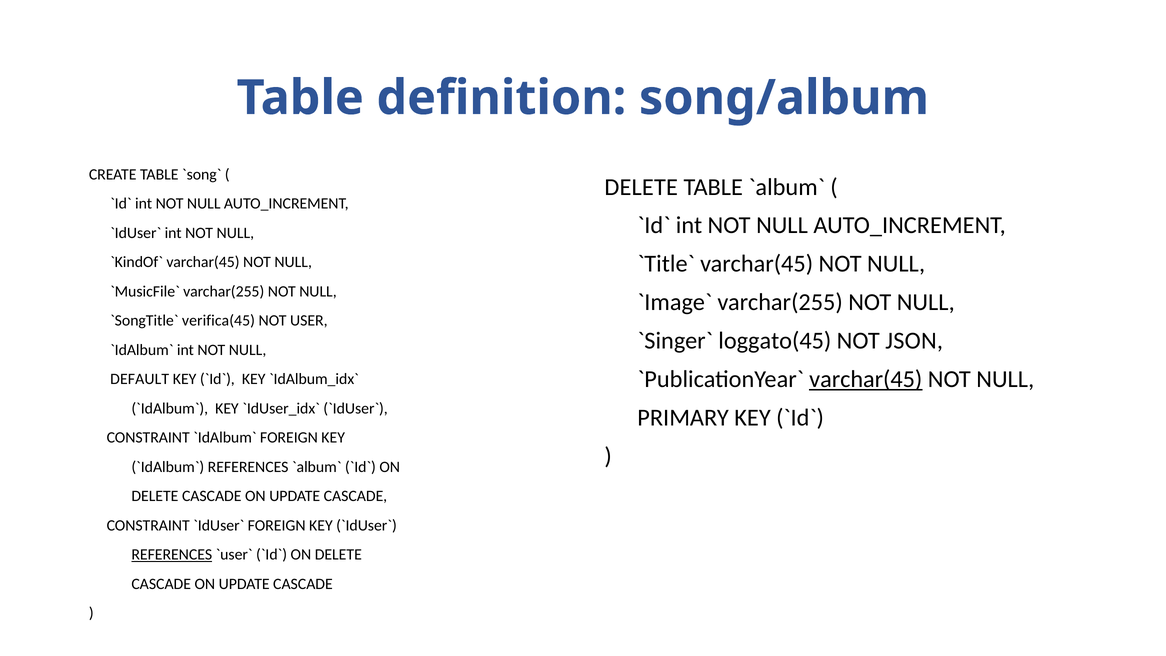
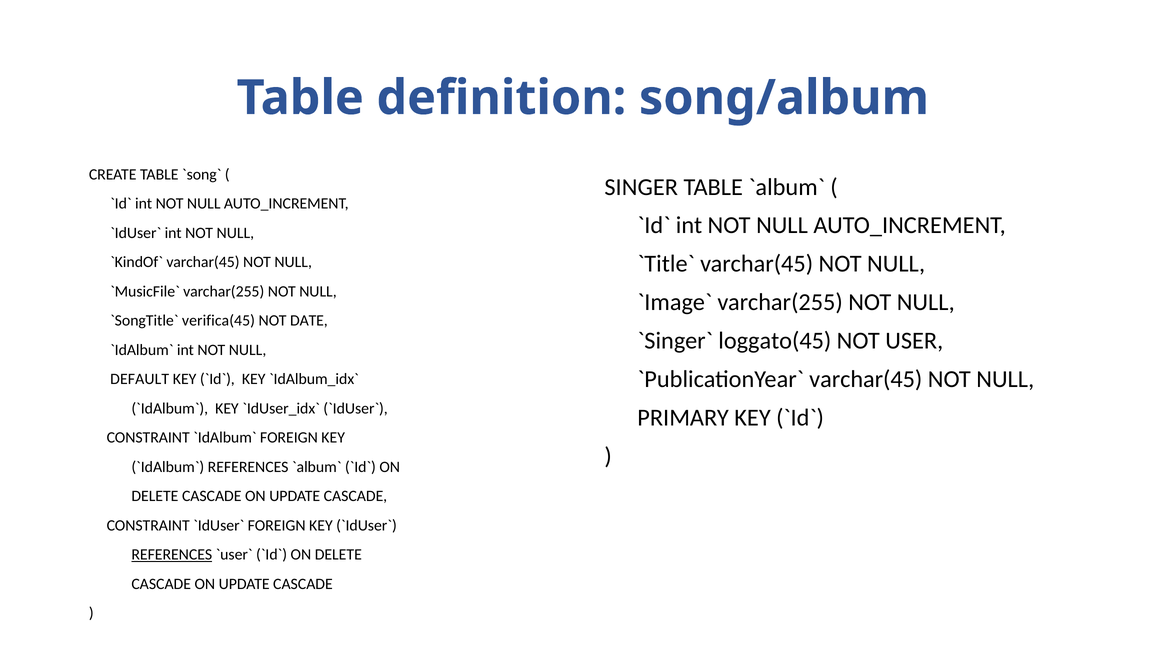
DELETE: DELETE -> SINGER (641, 187)
USER: USER -> DATE (309, 321)
JSON: JSON -> USER (914, 341)
varchar(45 underline: present -> none (866, 379)
